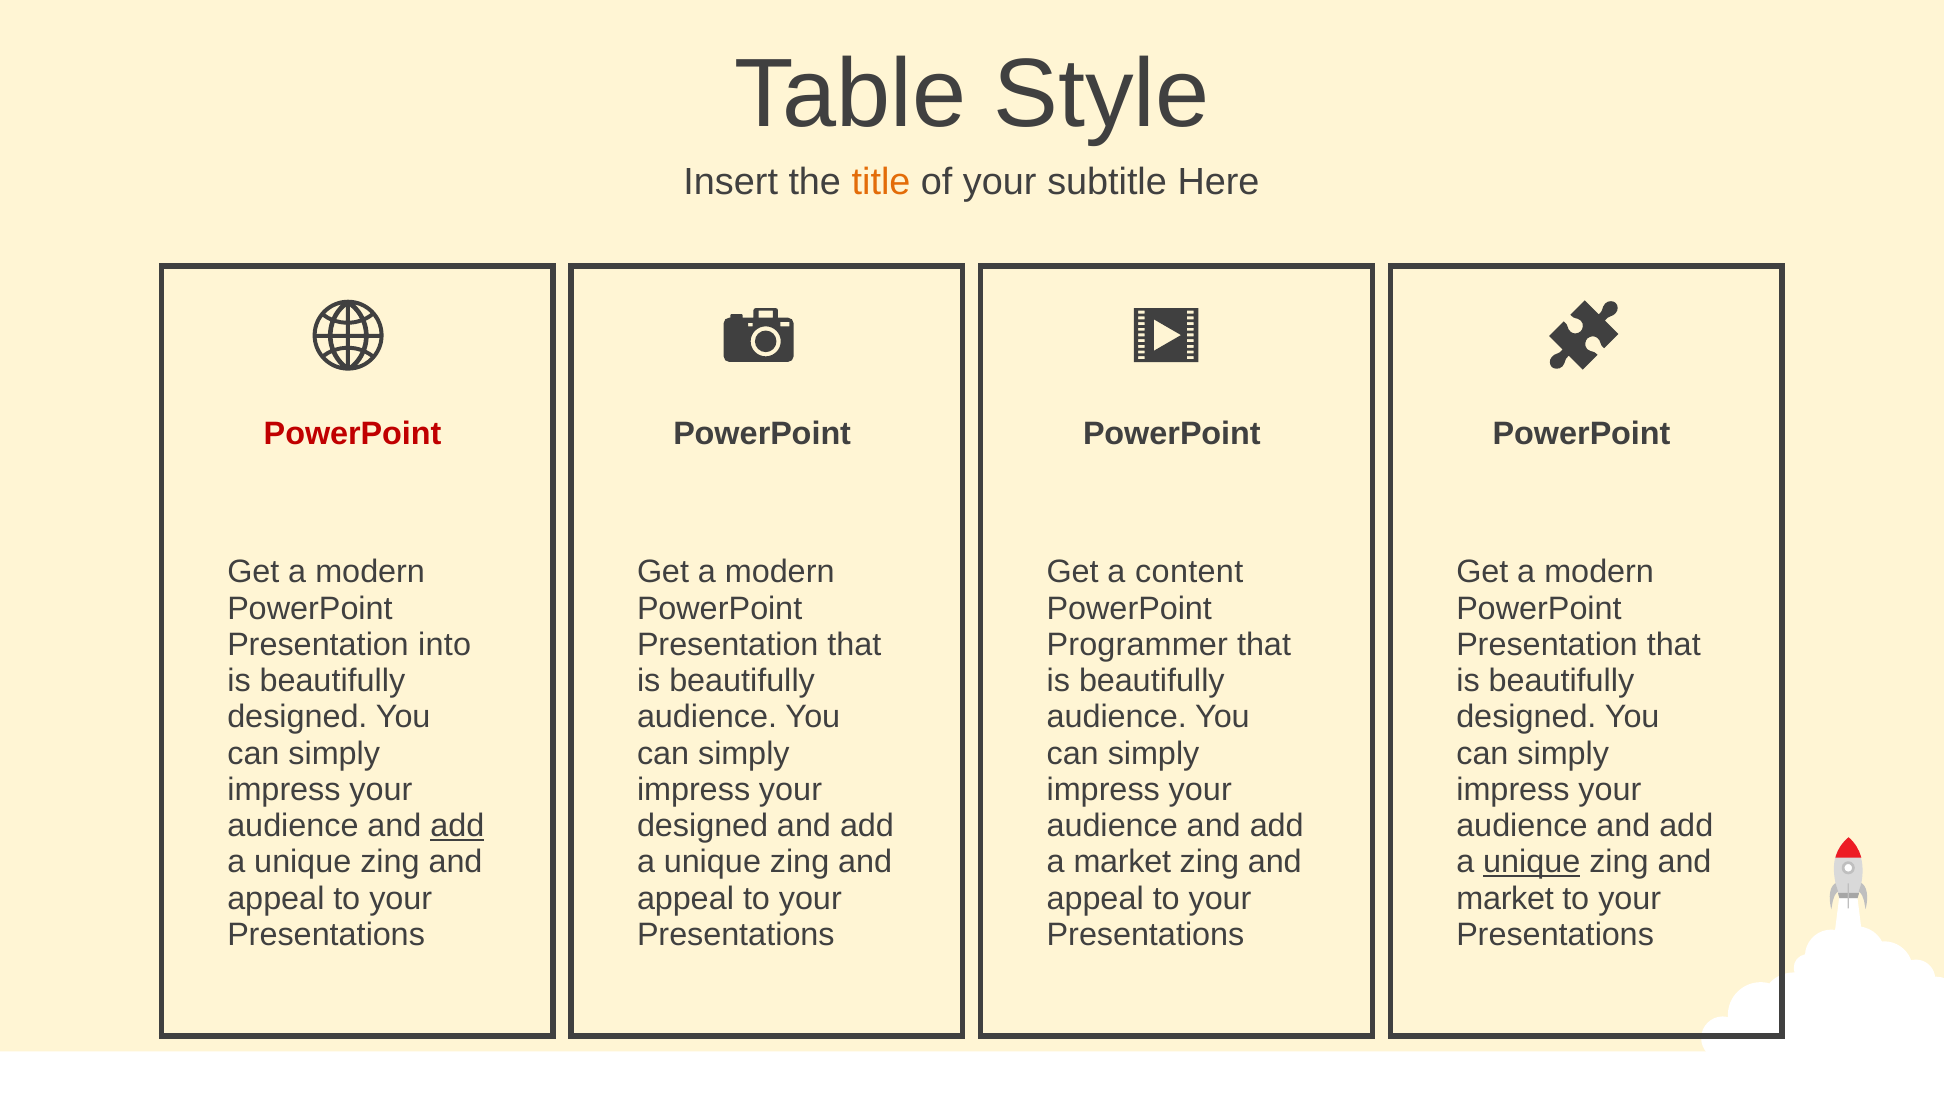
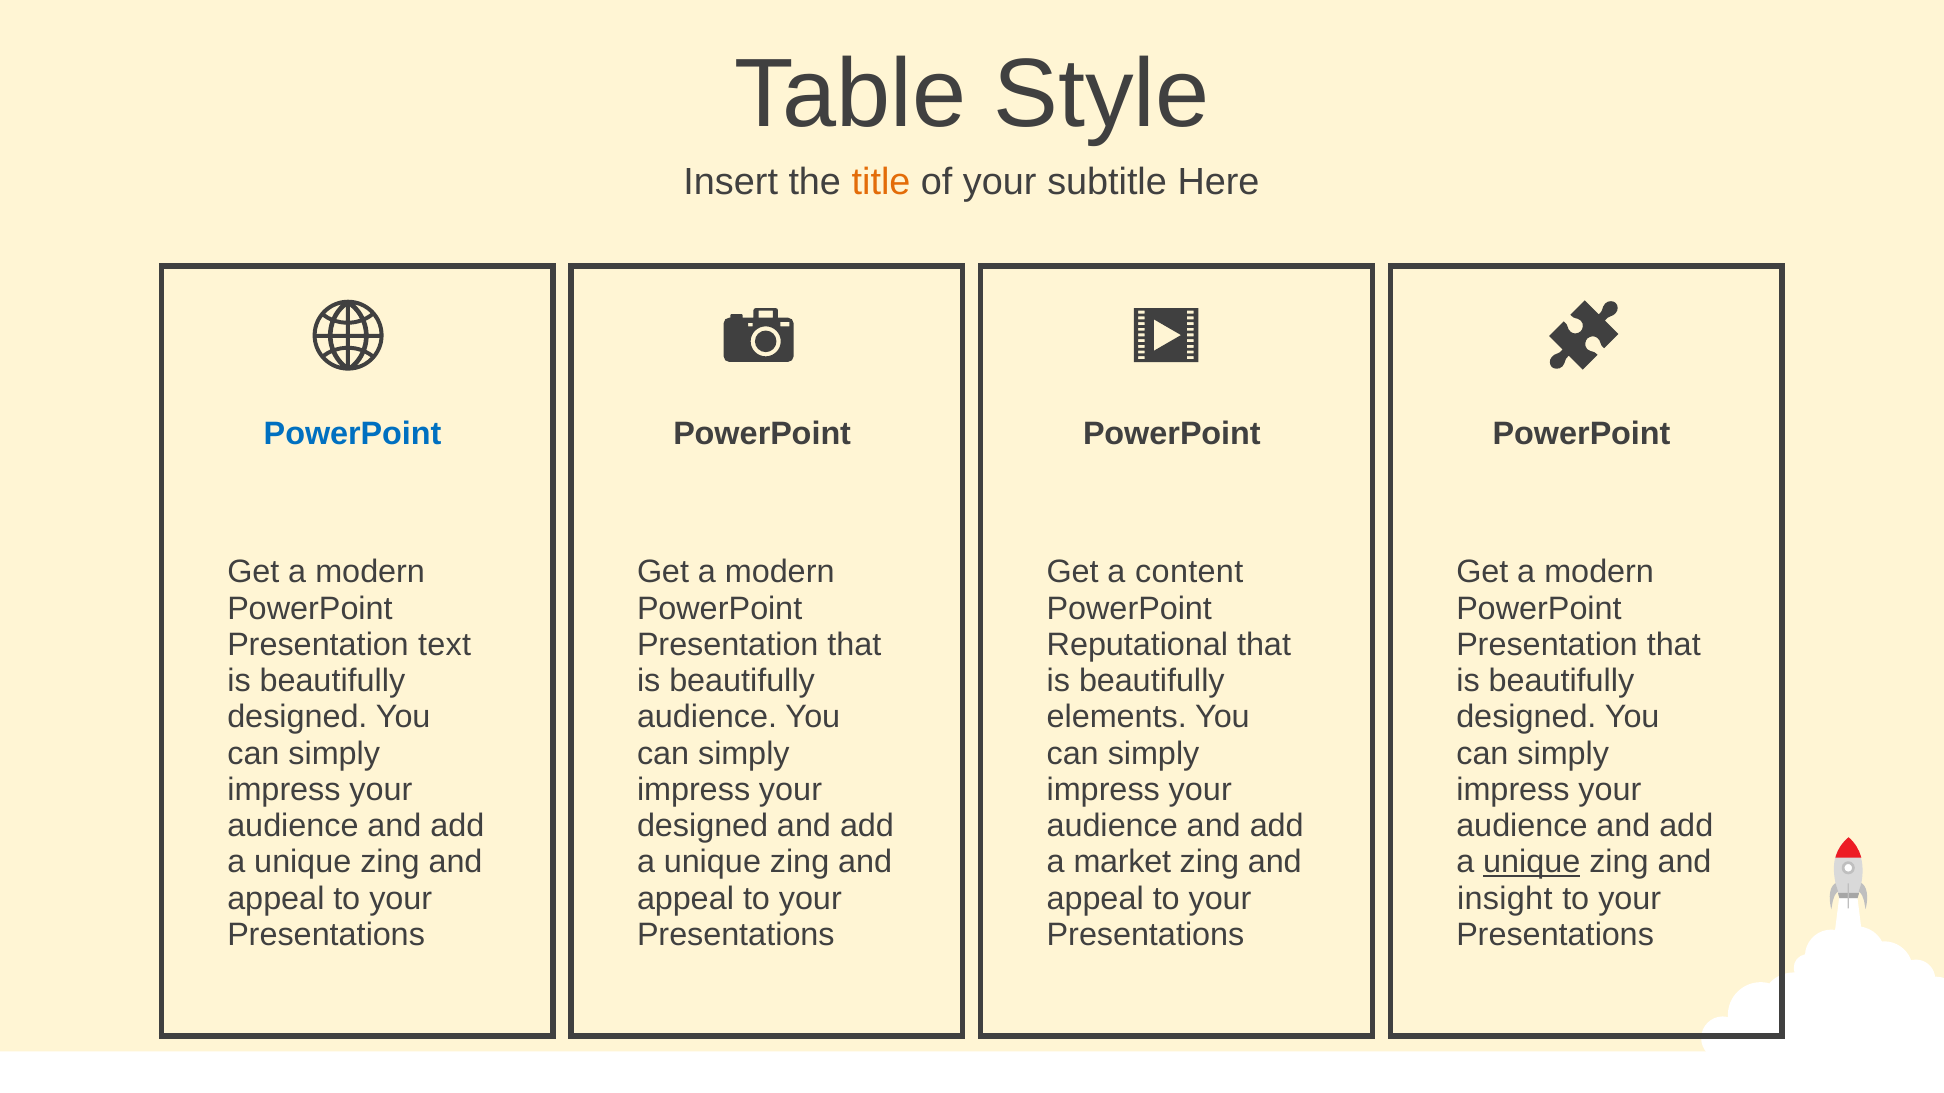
PowerPoint colour: red -> blue (353, 434)
into: into -> text (445, 645)
Programmer: Programmer -> Reputational (1137, 645)
audience: audience -> elements (1117, 718)
add underline: present -> none (457, 826)
market: market -> insight (1505, 899)
